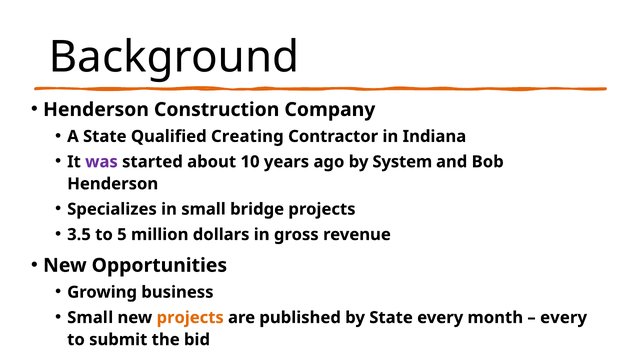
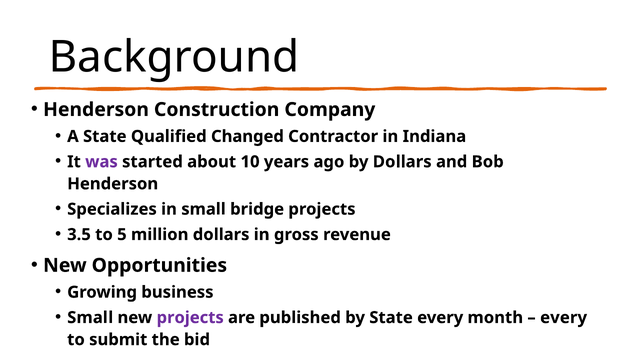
Creating: Creating -> Changed (247, 136)
by System: System -> Dollars (402, 162)
projects colour: orange -> purple (190, 317)
